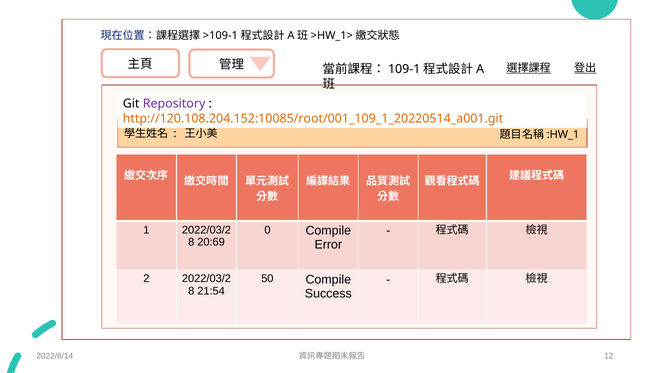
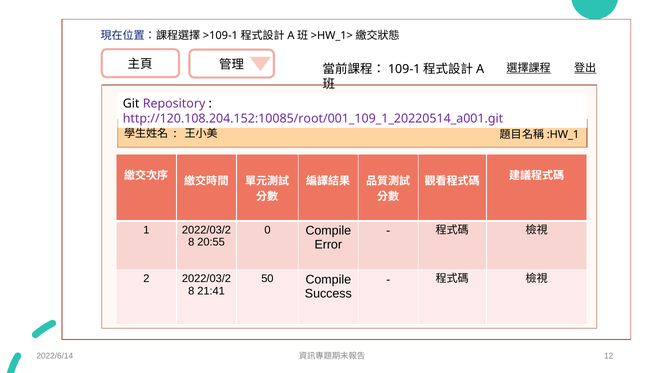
http://120.108.204.152:10085/root/001_109_1_20220514_a001.git colour: orange -> purple (313, 119)
20:69: 20:69 -> 20:55 (211, 243)
21:54: 21:54 -> 21:41 (211, 291)
